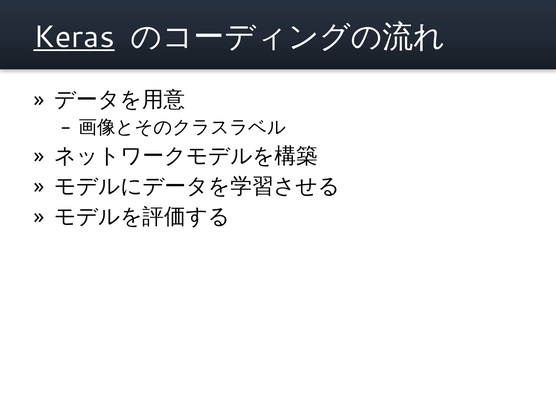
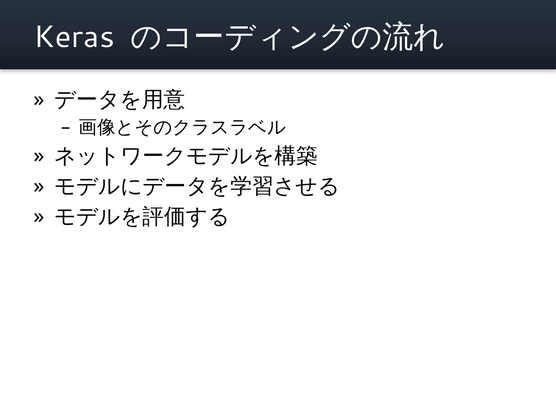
Keras underline: present -> none (74, 37)
